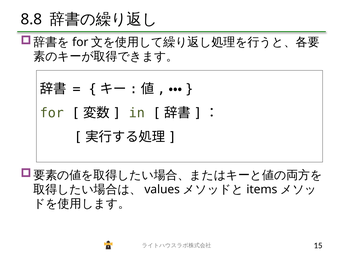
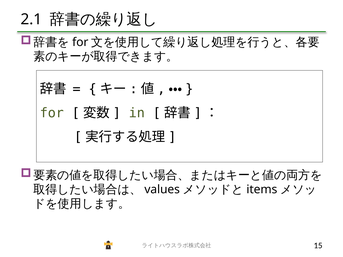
8.8: 8.8 -> 2.1 (31, 19)
